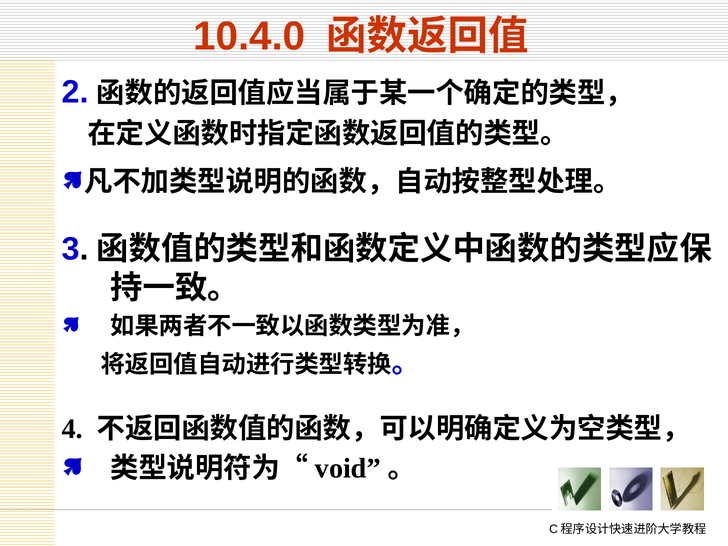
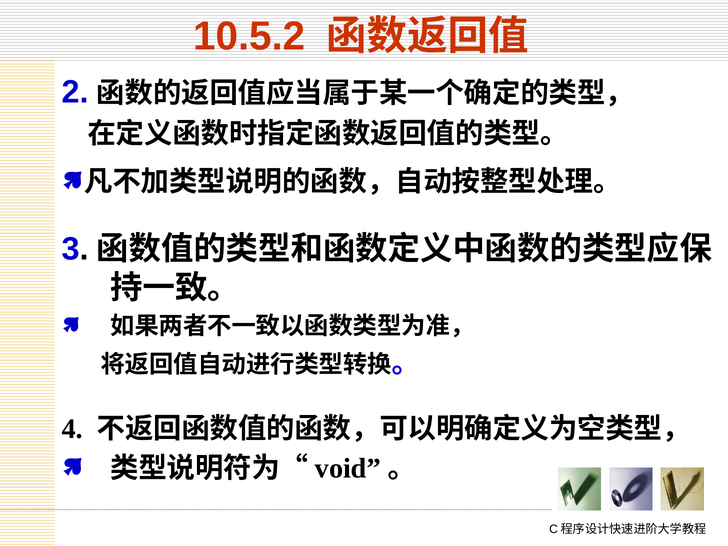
10.4.0: 10.4.0 -> 10.5.2 (249, 36)
